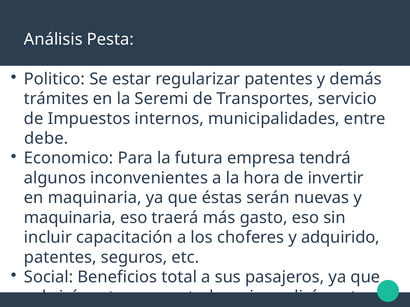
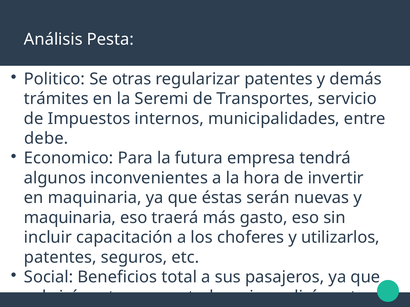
estar: estar -> otras (132, 79)
adquirido: adquirido -> utilizarlos (340, 238)
